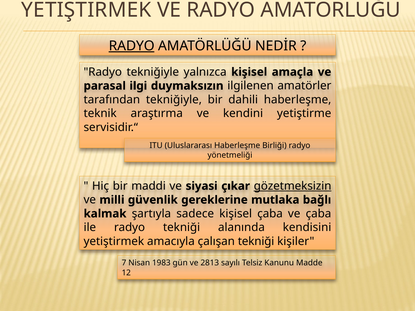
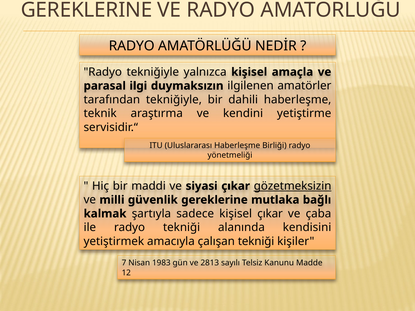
YETIŞTIRMEK: YETIŞTIRMEK -> GEREKLERINE (87, 10)
RADYO underline: present -> none (132, 46)
kişisel çaba: çaba -> çıkar (270, 214)
